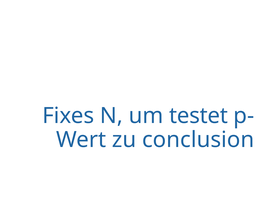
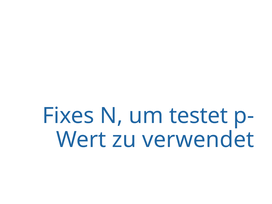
conclusion: conclusion -> verwendet (198, 140)
